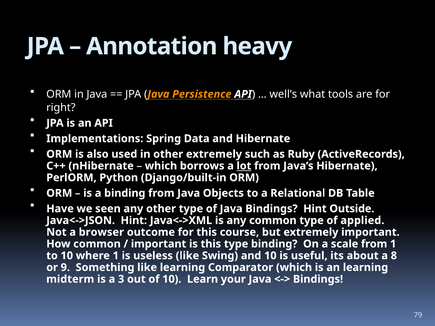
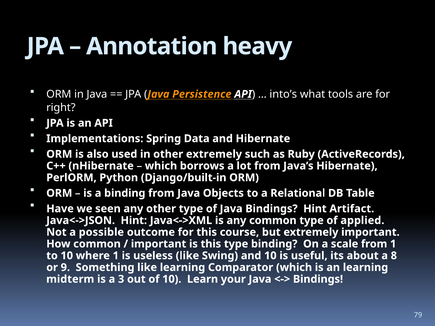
well’s: well’s -> into’s (283, 94)
lot underline: present -> none (244, 166)
Outside: Outside -> Artifact (352, 209)
browser: browser -> possible (101, 232)
